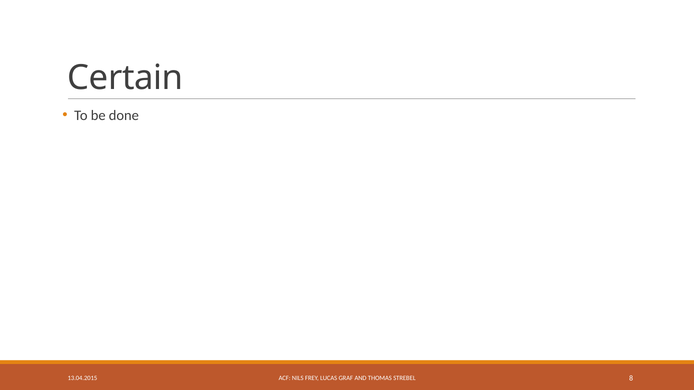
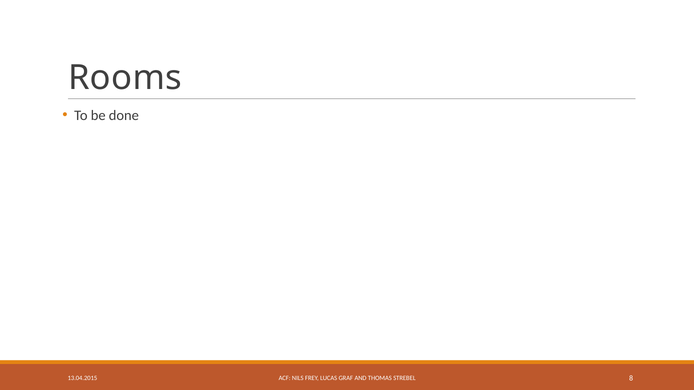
Certain: Certain -> Rooms (125, 78)
